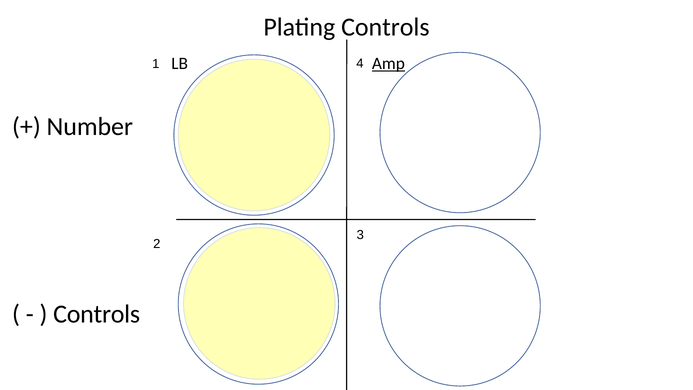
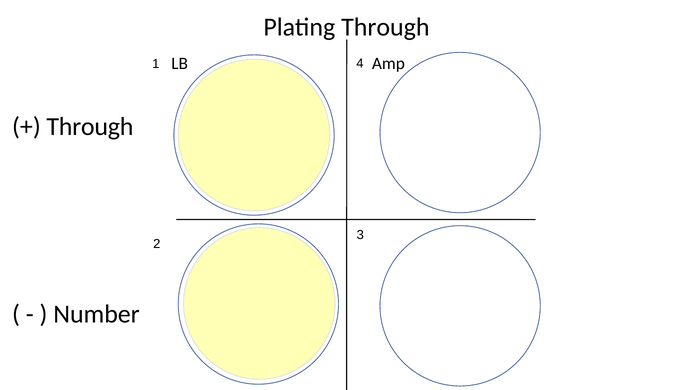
Plating Controls: Controls -> Through (385, 27)
Amp underline: present -> none (388, 64)
Number: Number -> Through (90, 127)
Controls: Controls -> Number (97, 314)
